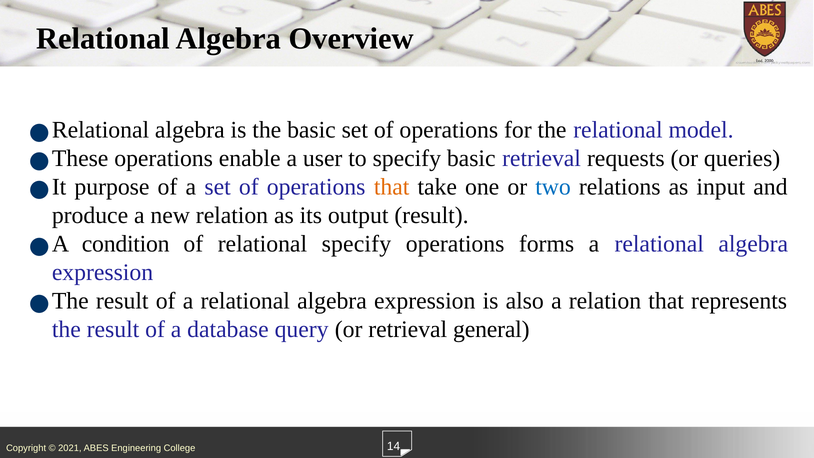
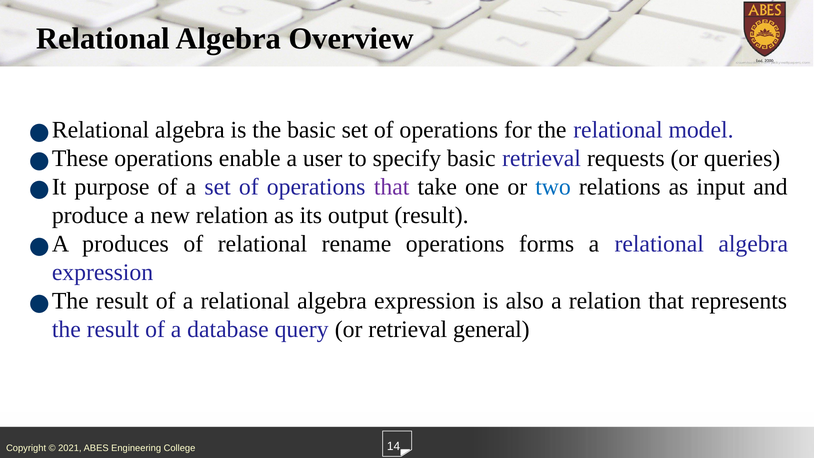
that colour: orange -> purple (392, 187)
condition: condition -> produces (126, 244)
relational specify: specify -> rename (356, 244)
